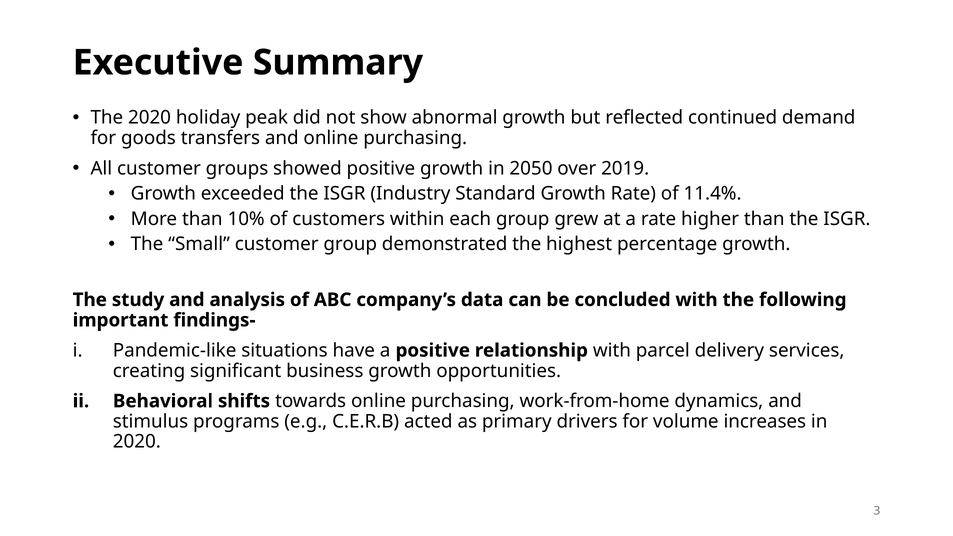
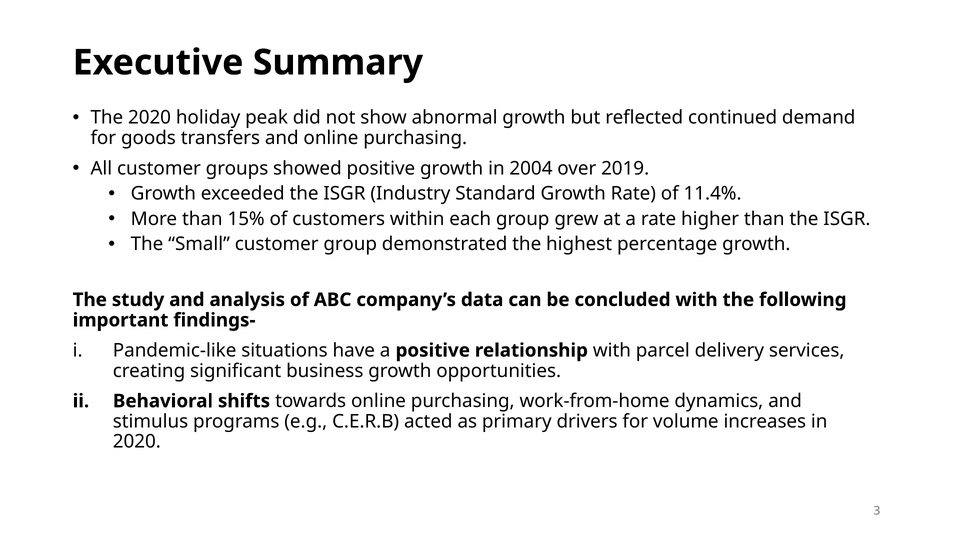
2050: 2050 -> 2004 (531, 168)
10%: 10% -> 15% (246, 219)
